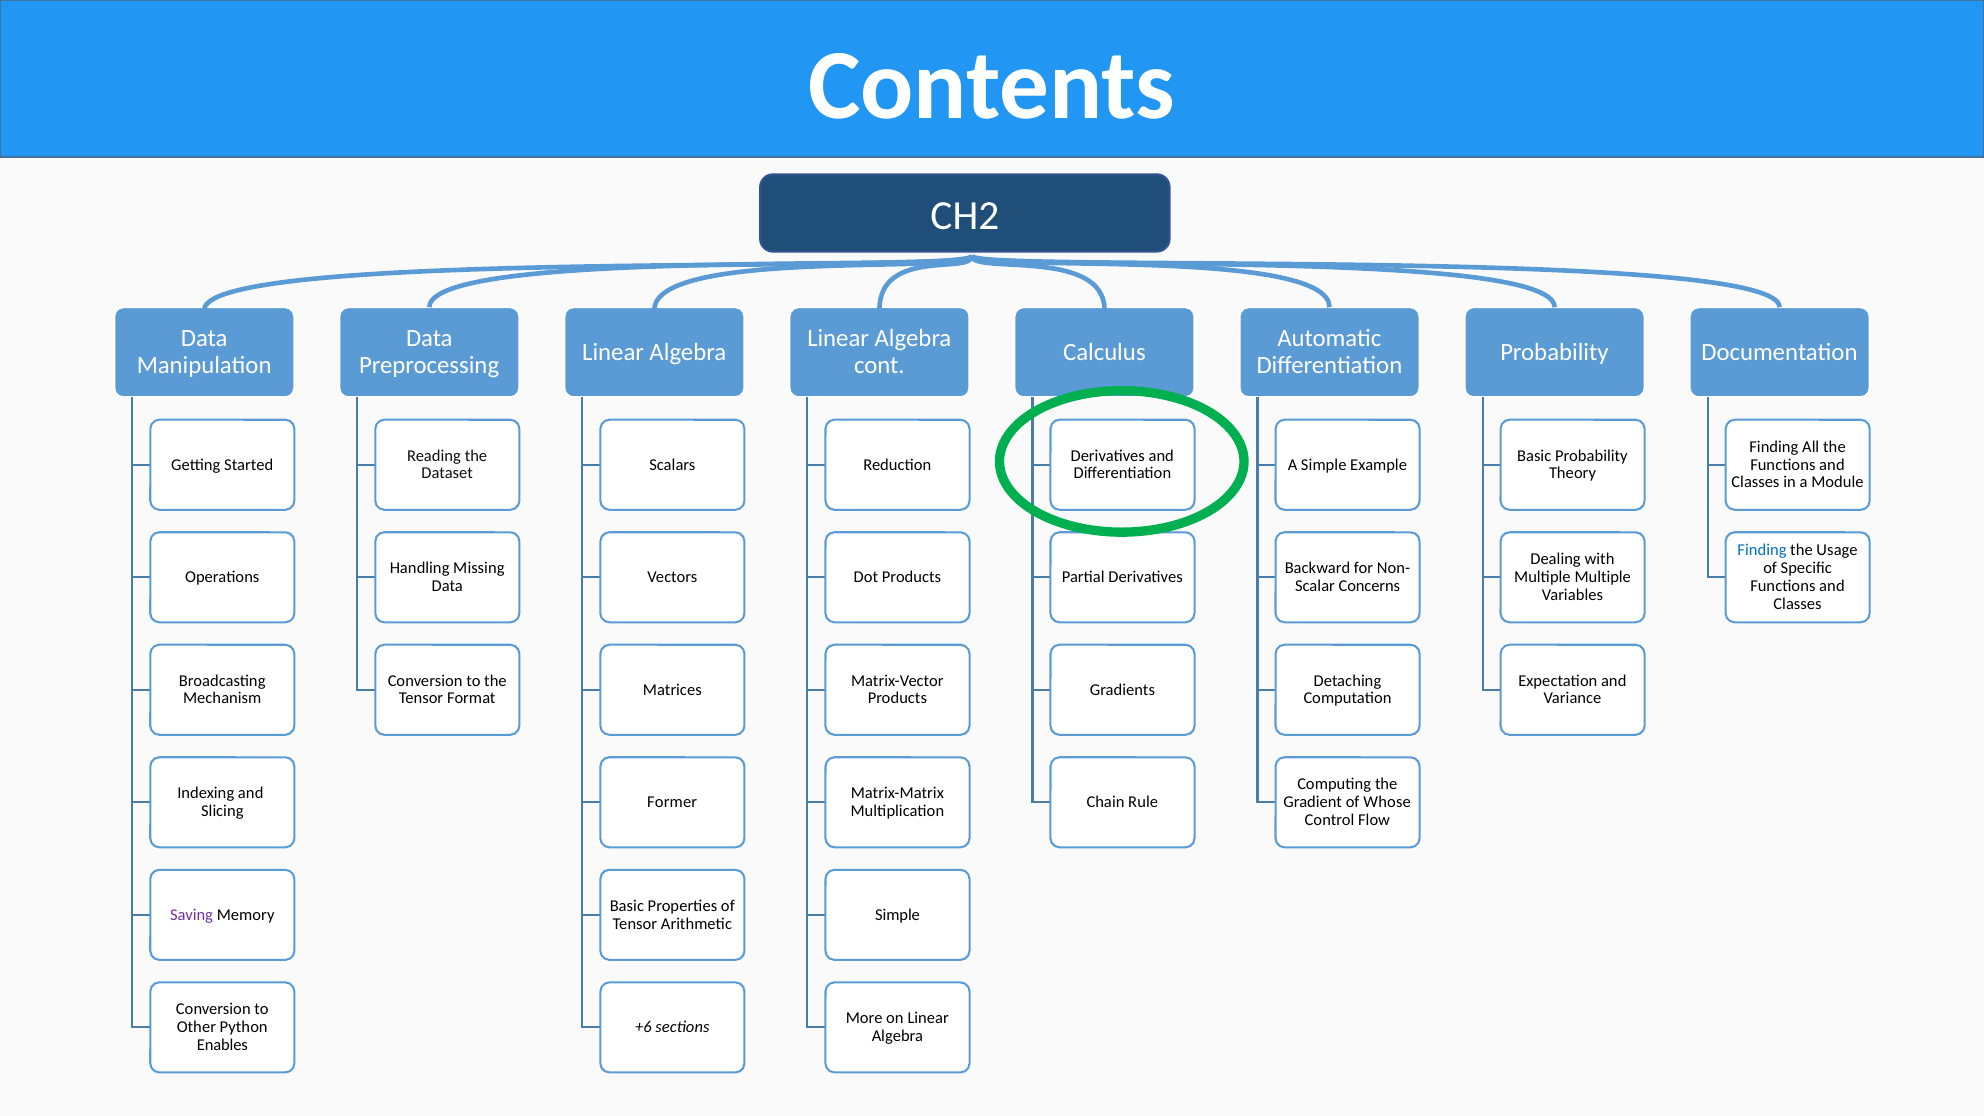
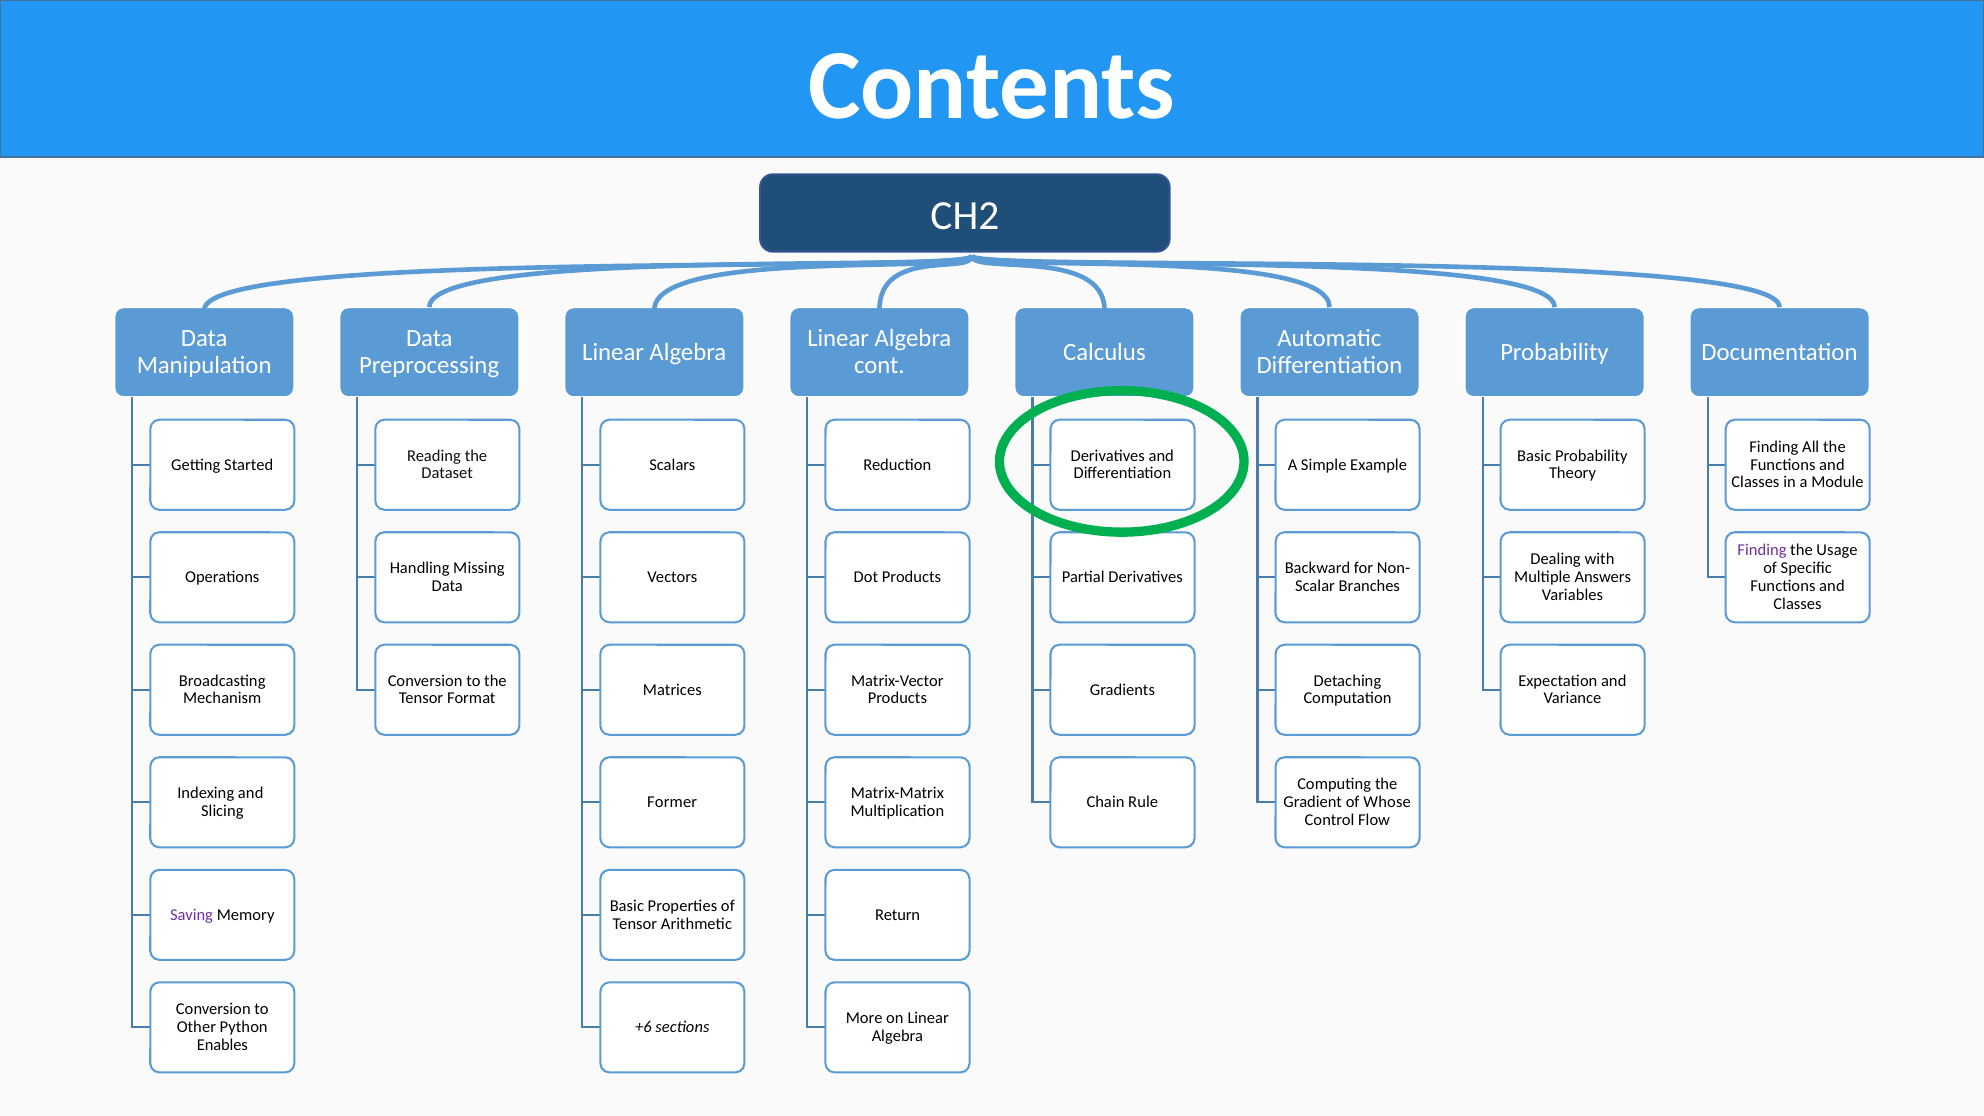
Finding colour: blue -> purple (1762, 550)
Multiple Multiple: Multiple -> Answers (1603, 577)
Concerns: Concerns -> Branches (1369, 586)
Simple: Simple -> Return (898, 915)
